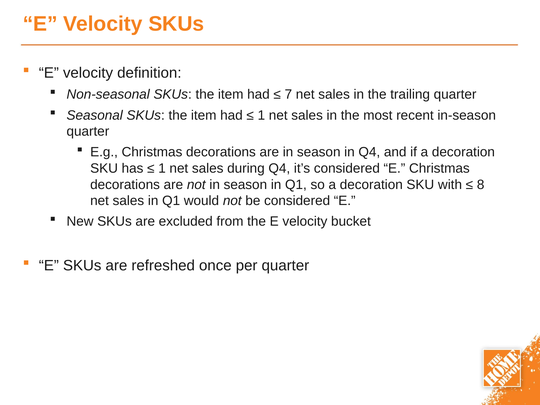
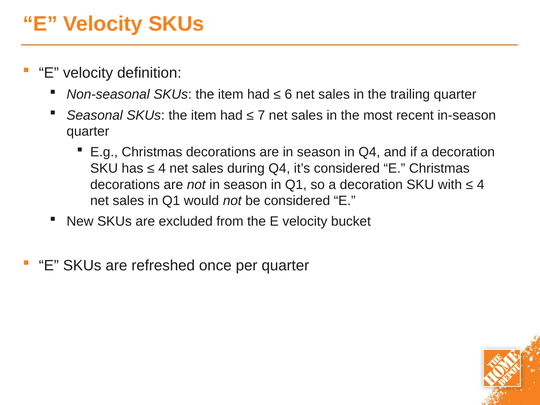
7: 7 -> 6 (288, 95)
1: 1 -> 7 (261, 115)
1: 1 -> 4 (162, 168)
8: 8 -> 4 (481, 185)
